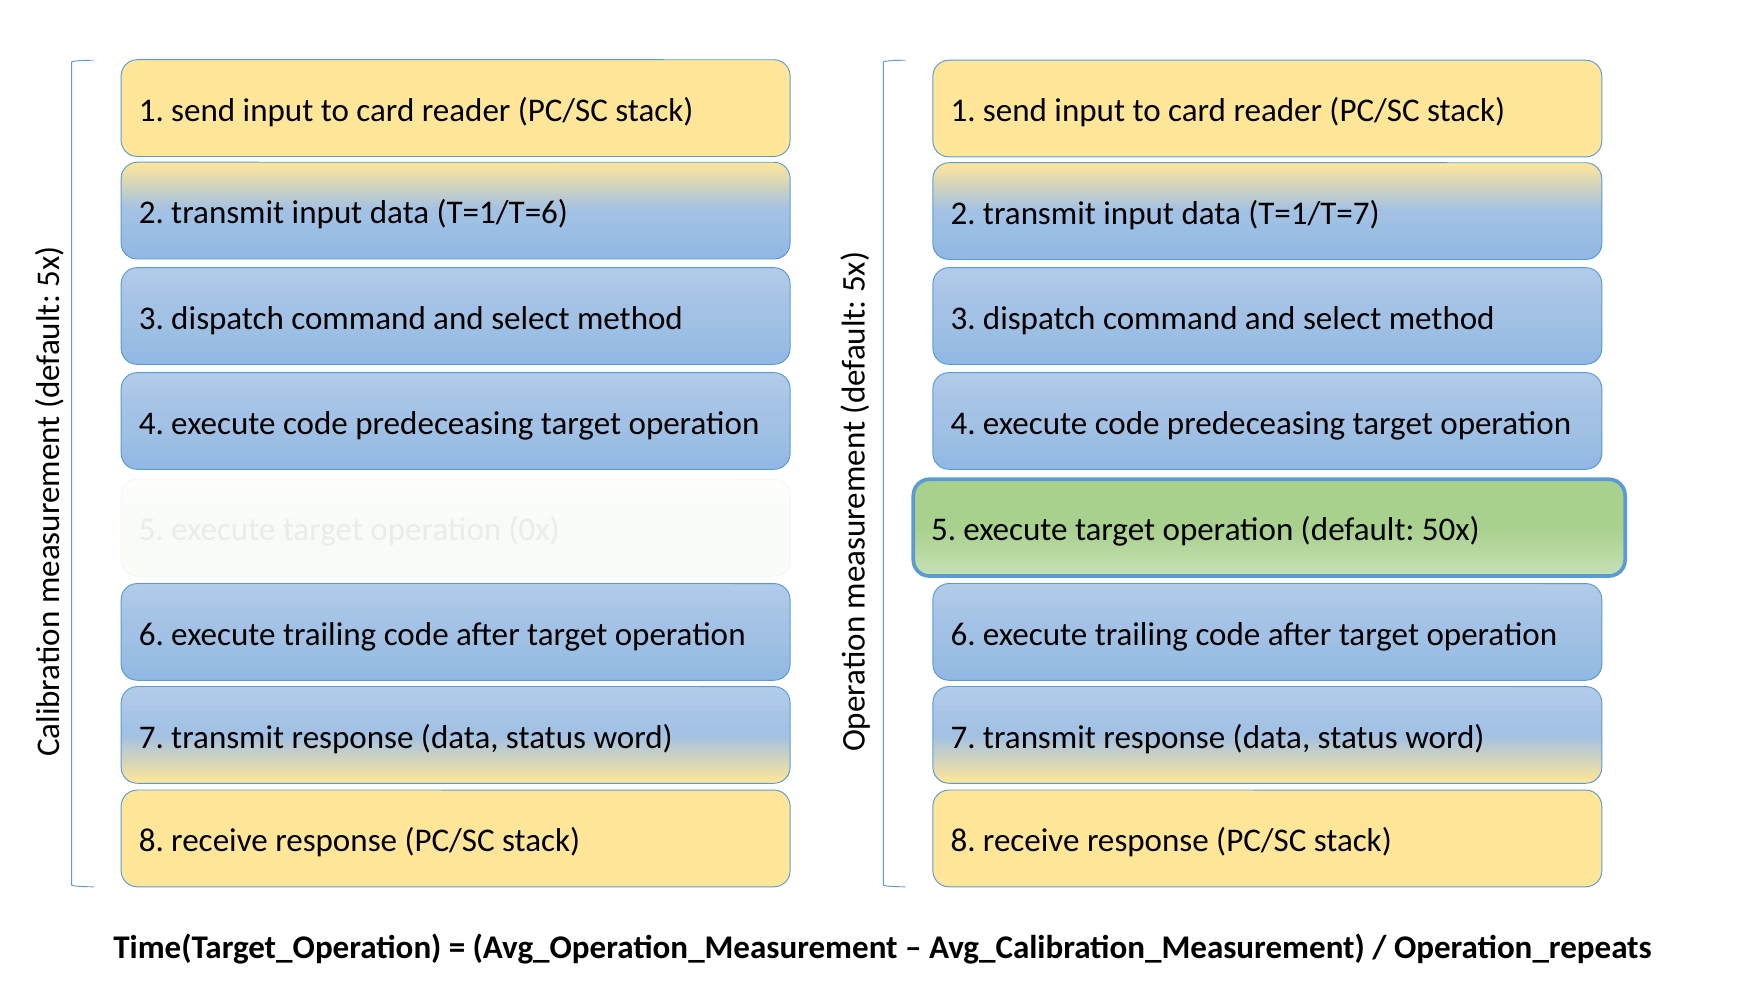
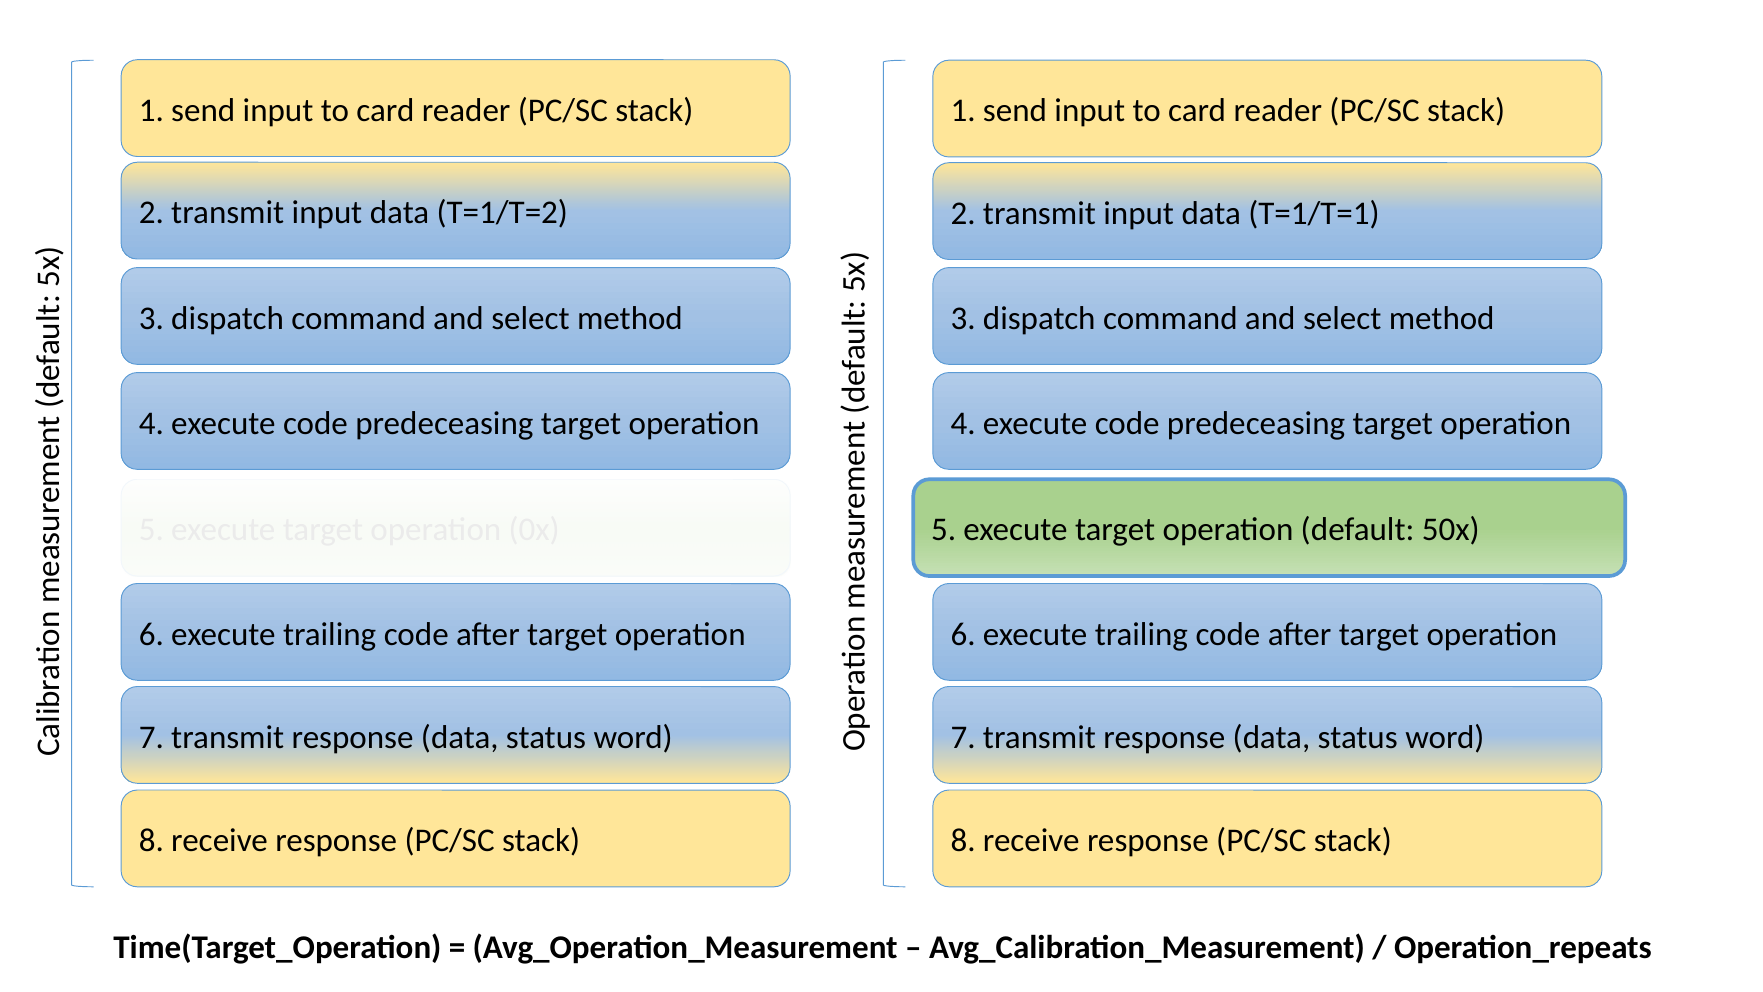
T=1/T=6: T=1/T=6 -> T=1/T=2 (502, 213)
T=1/T=7: T=1/T=7 -> T=1/T=1 (1314, 213)
